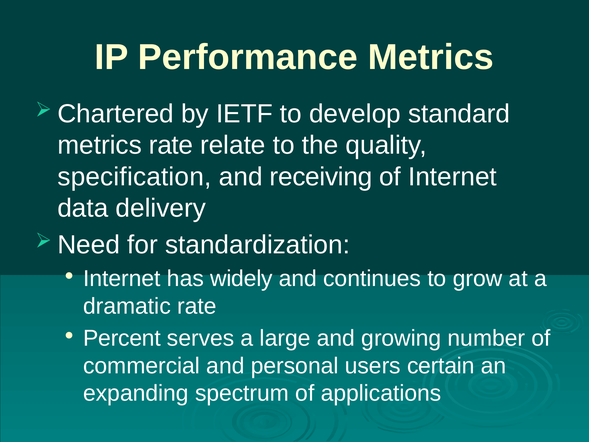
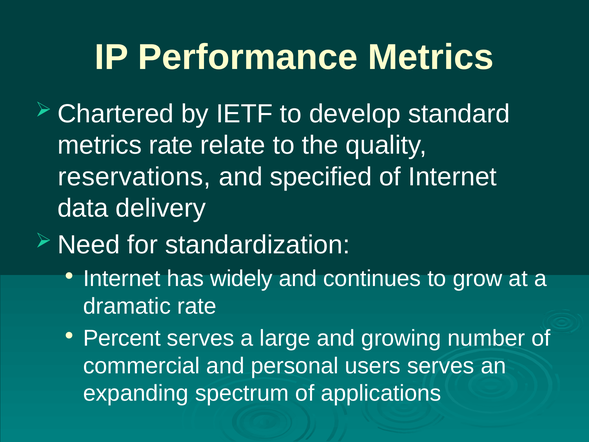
specification: specification -> reservations (134, 177)
receiving: receiving -> specified (321, 177)
users certain: certain -> serves (441, 366)
